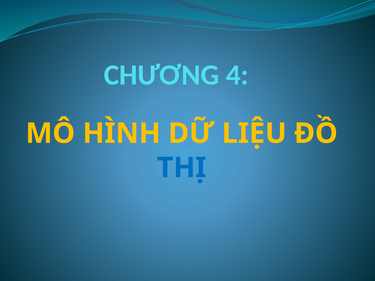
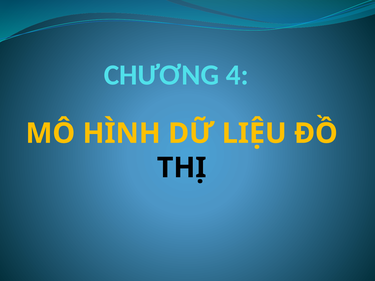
THỊ colour: blue -> black (182, 168)
